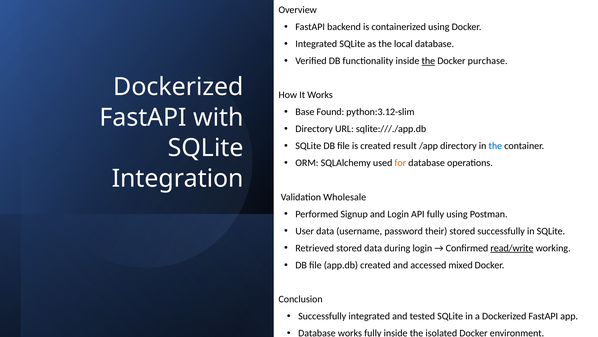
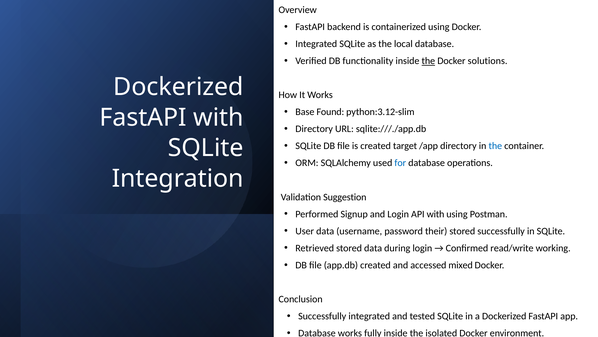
purchase: purchase -> solutions (488, 61)
result: result -> target (405, 146)
for colour: orange -> blue (400, 163)
Wholesale: Wholesale -> Suggestion (345, 197)
API fully: fully -> with (436, 214)
read/write underline: present -> none (512, 248)
